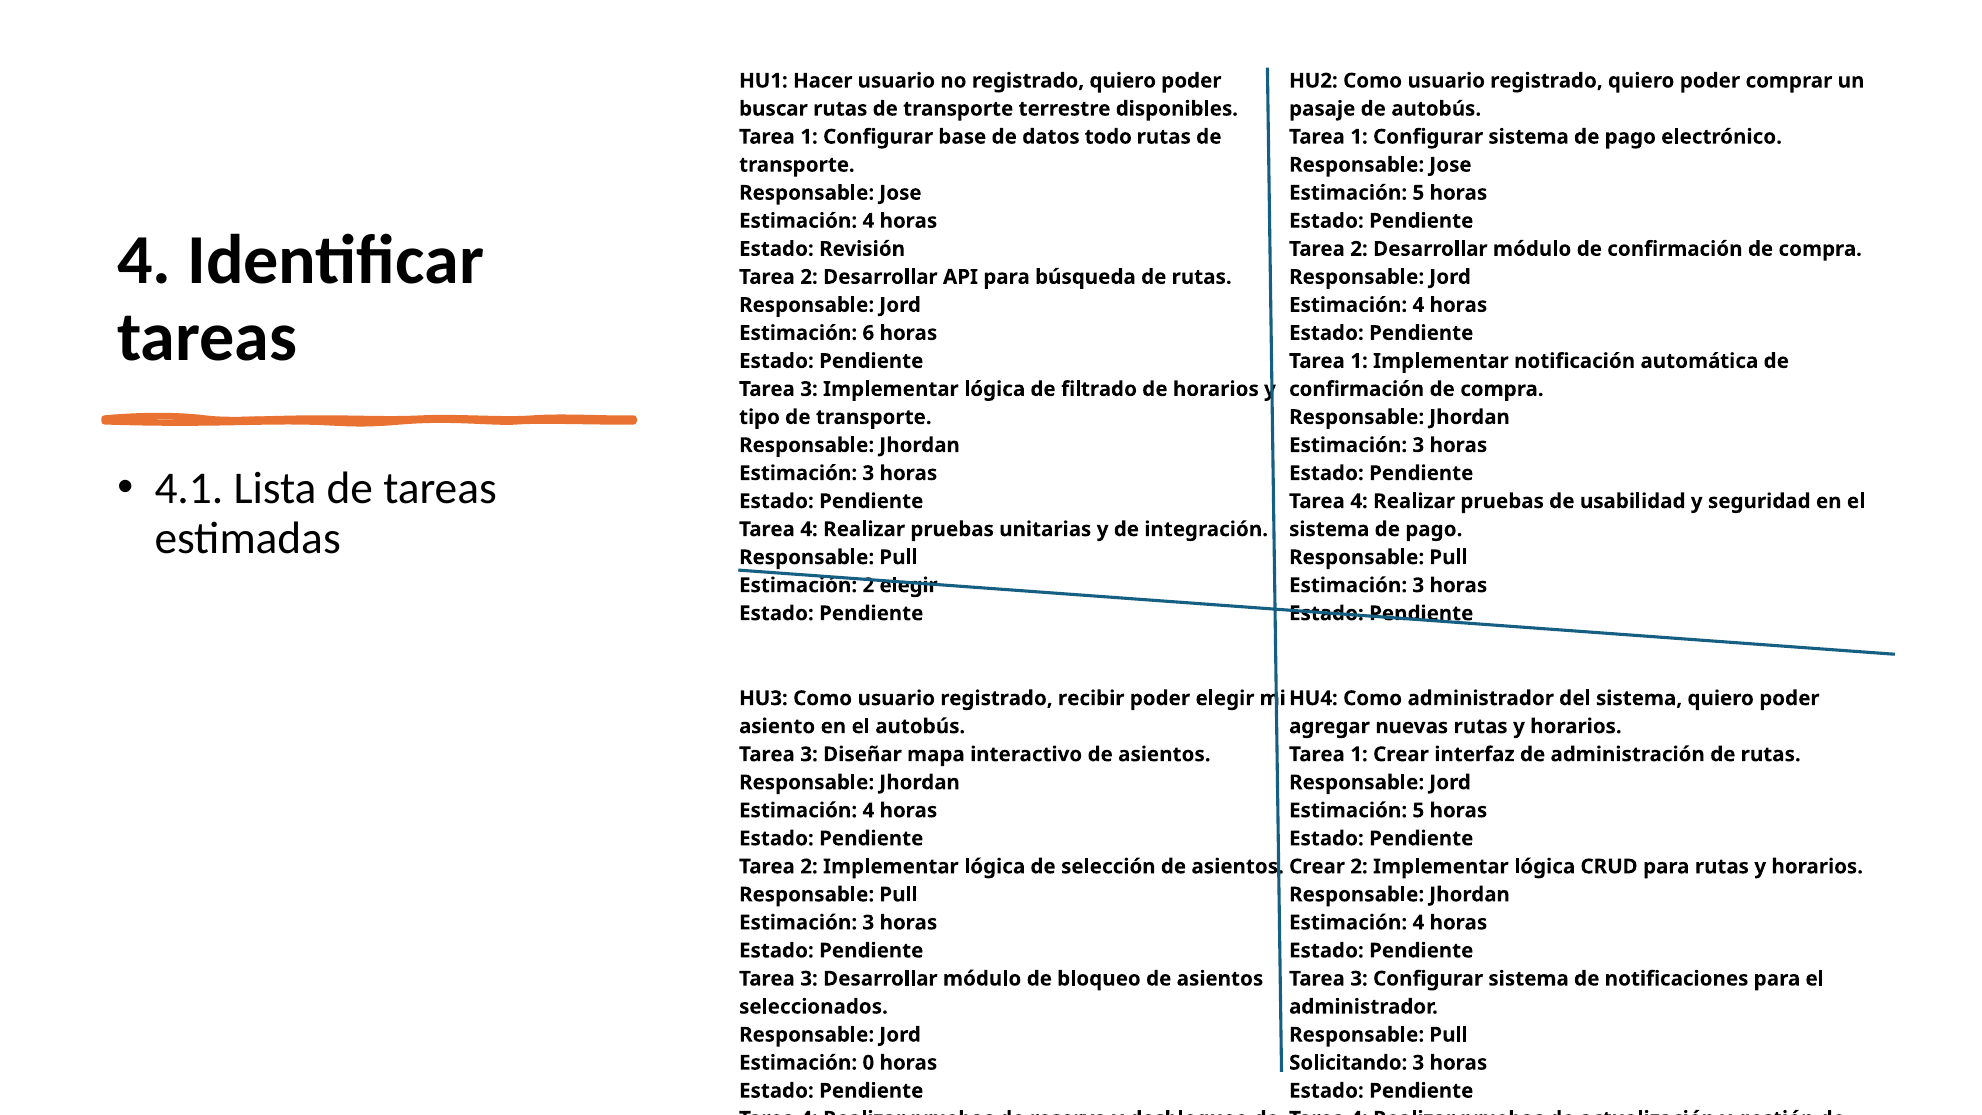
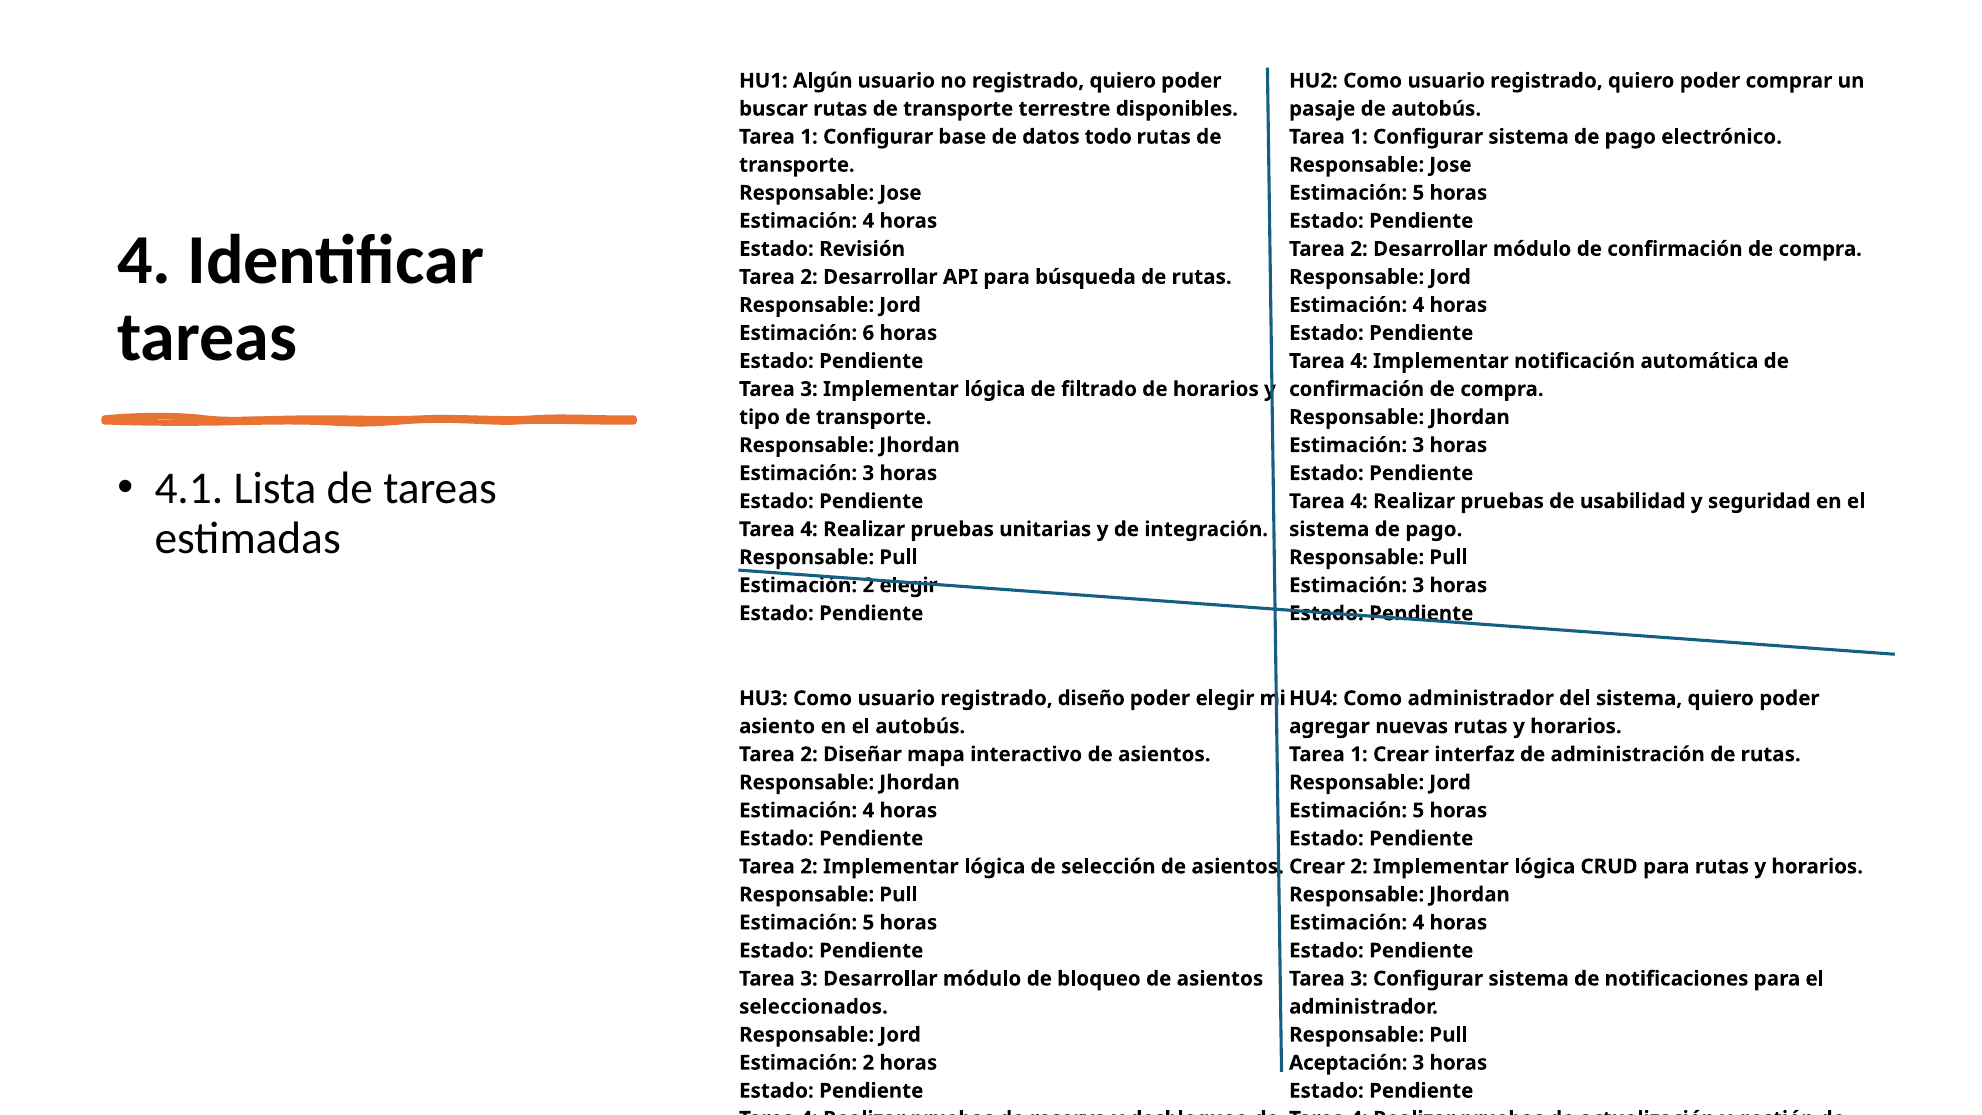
Hacer: Hacer -> Algún (823, 81)
1: 1 -> 4 (1359, 361)
recibir: recibir -> diseño (1091, 698)
3: 3 -> 2 (809, 754)
3: 3 -> 5 (868, 923)
0: 0 -> 2 (868, 1063)
Solicitando: Solicitando -> Aceptación (1348, 1063)
